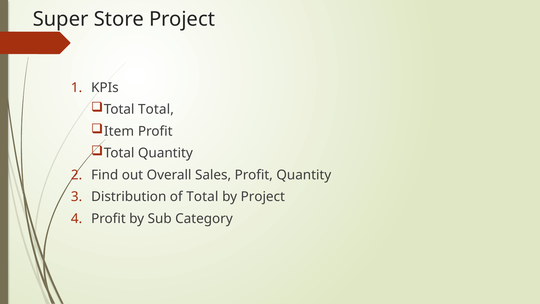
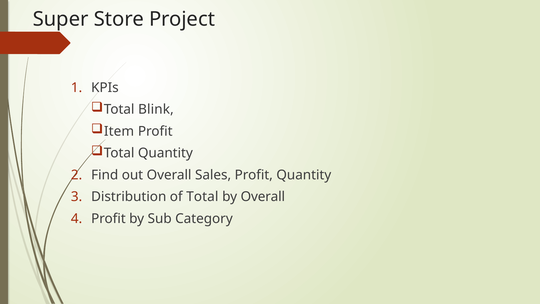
Total Total: Total -> Blink (156, 109)
by Project: Project -> Overall (263, 197)
